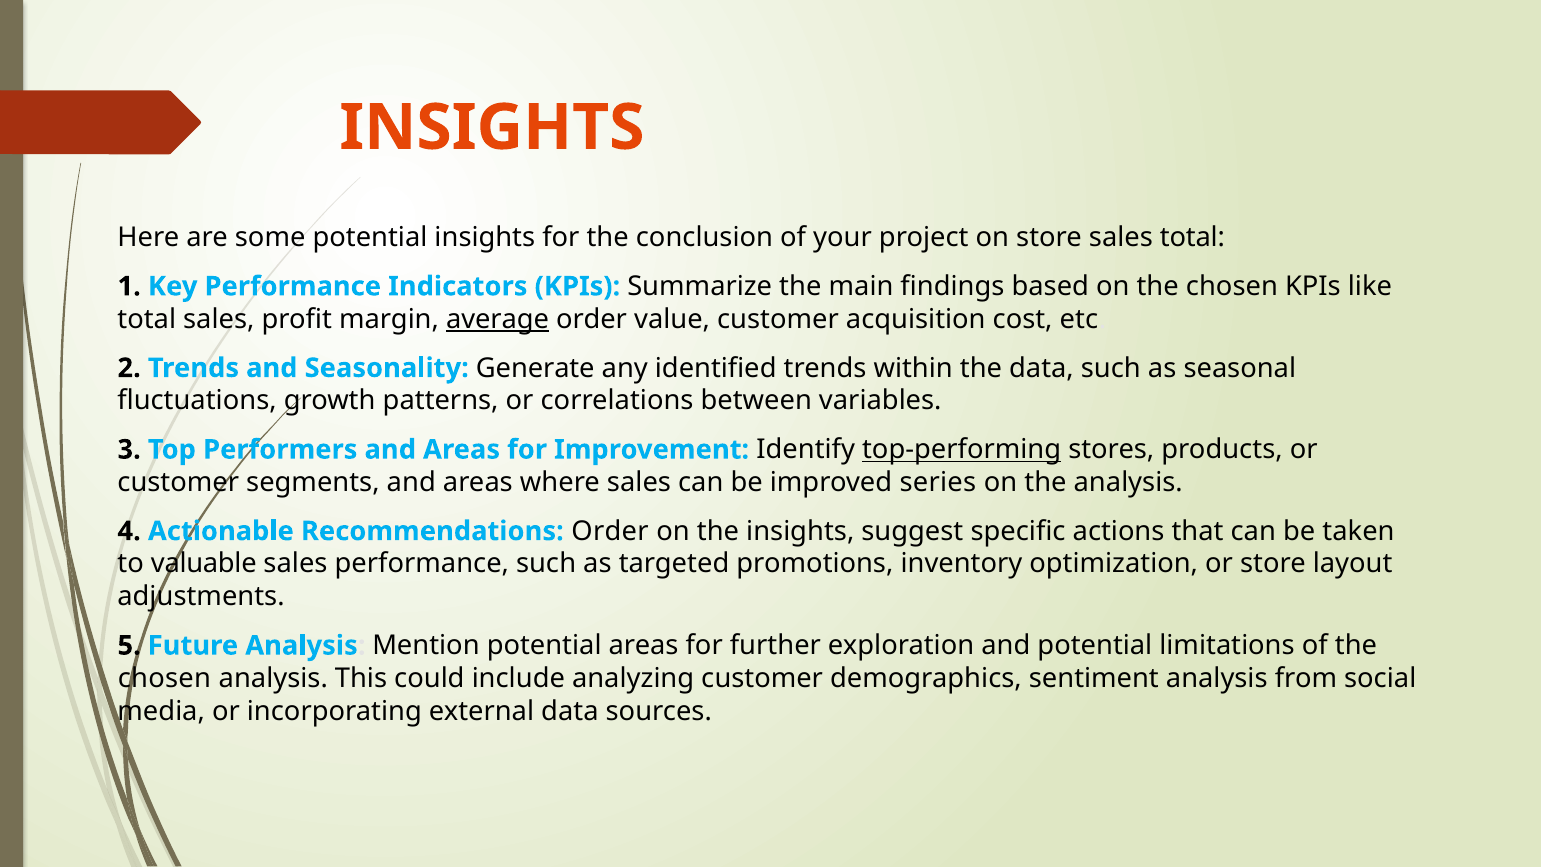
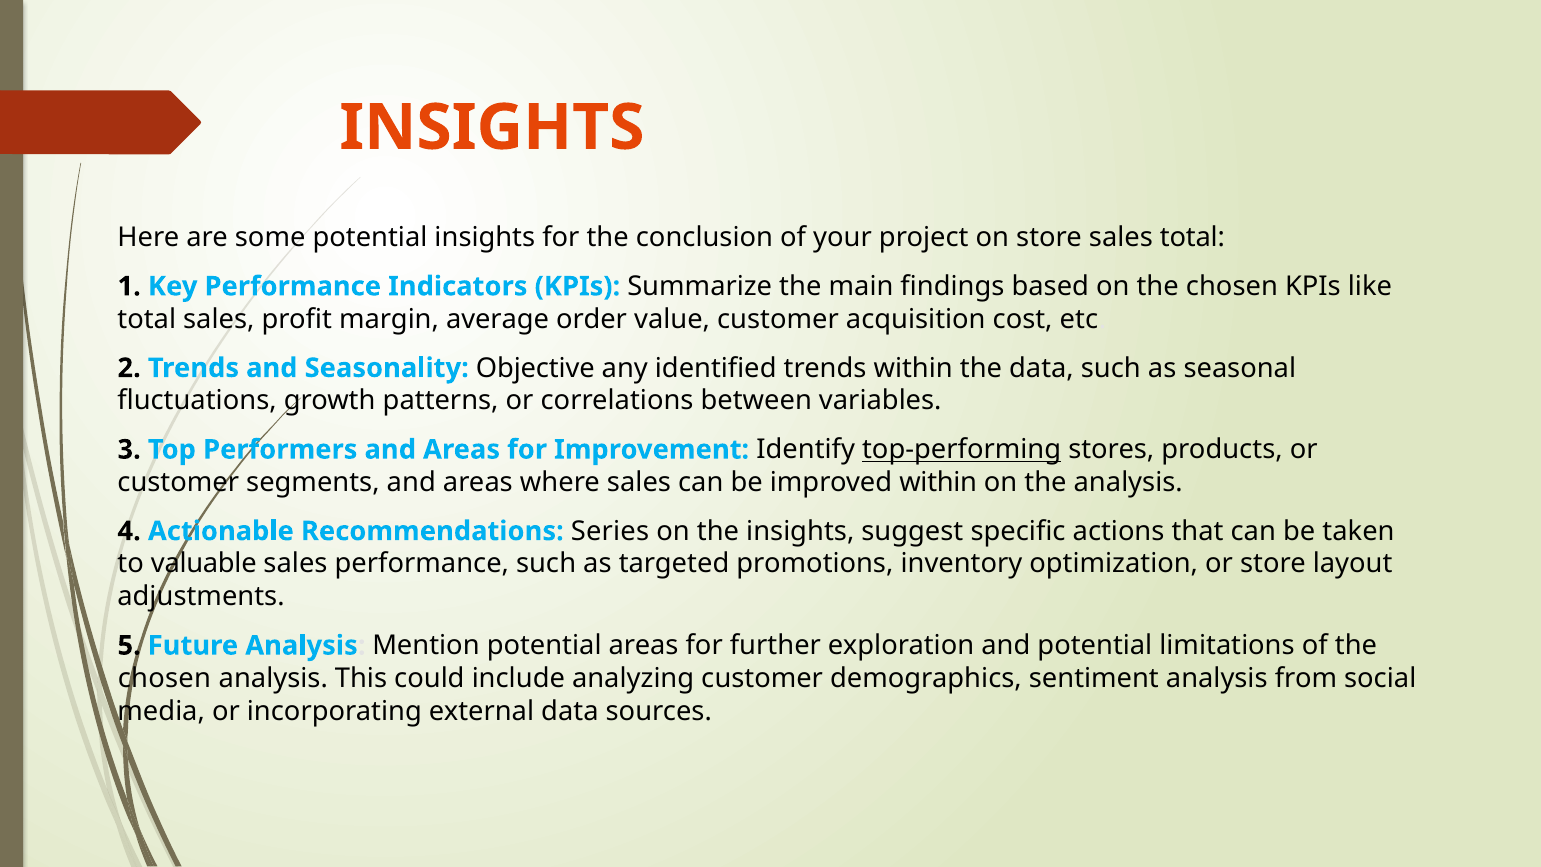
average underline: present -> none (498, 319)
Generate: Generate -> Objective (535, 368)
improved series: series -> within (938, 482)
Recommendations Order: Order -> Series (610, 531)
